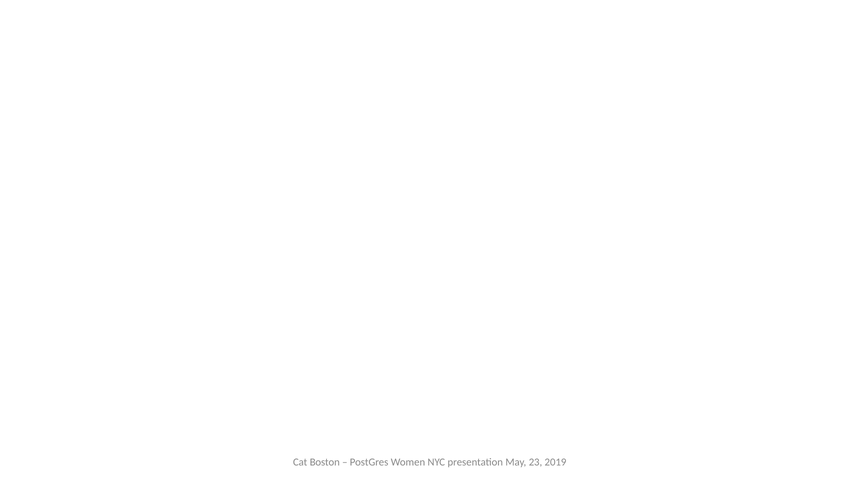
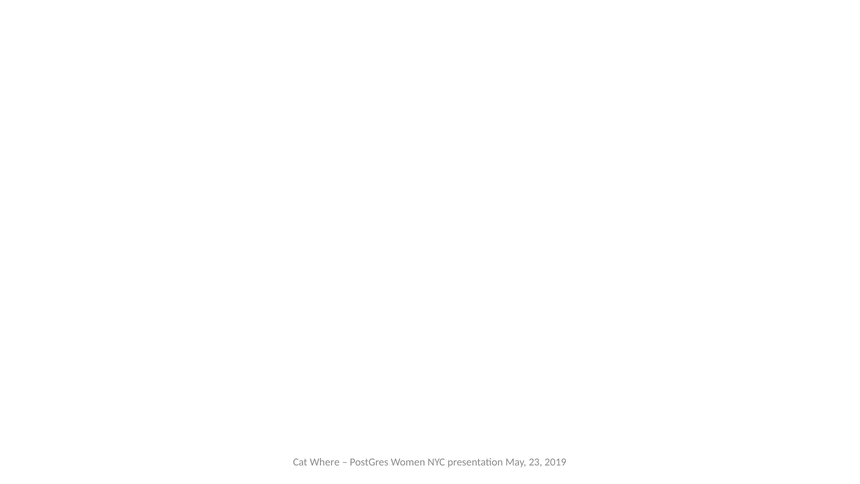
Boston: Boston -> Where (325, 462)
